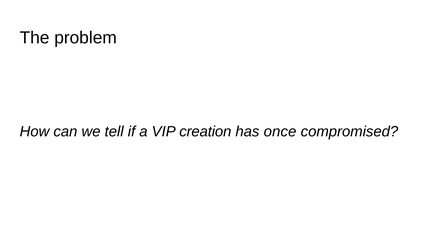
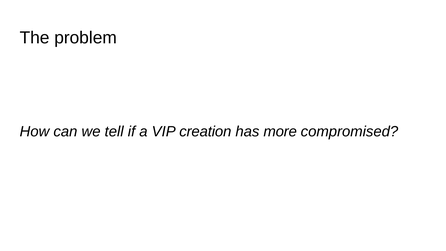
once: once -> more (280, 131)
